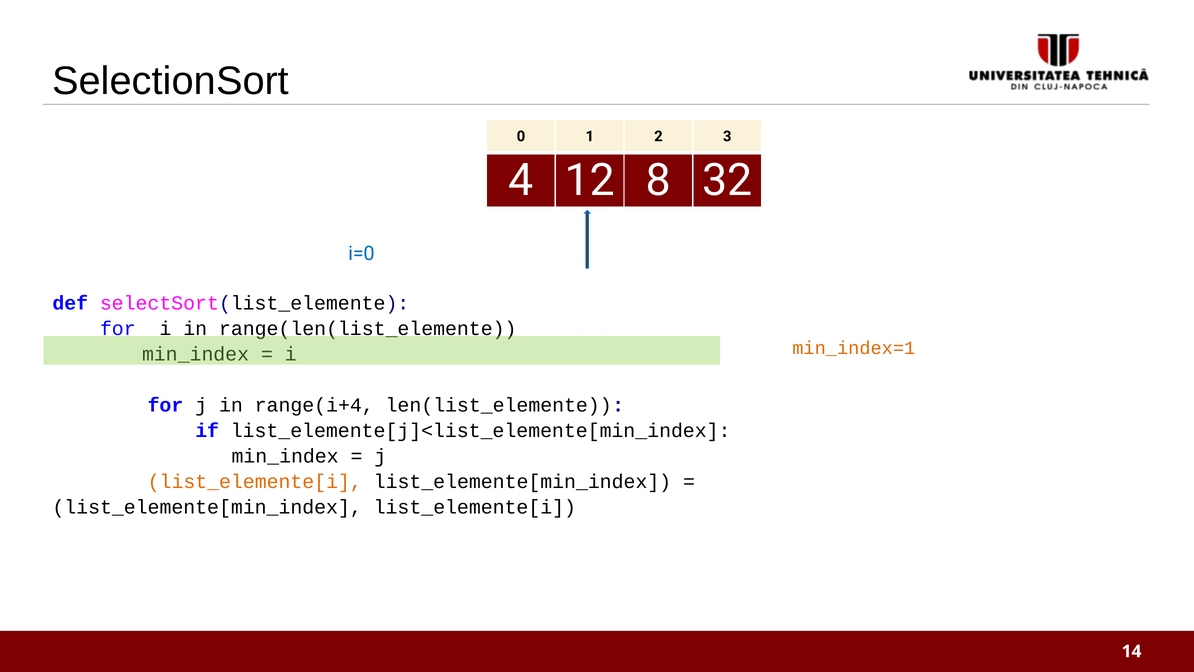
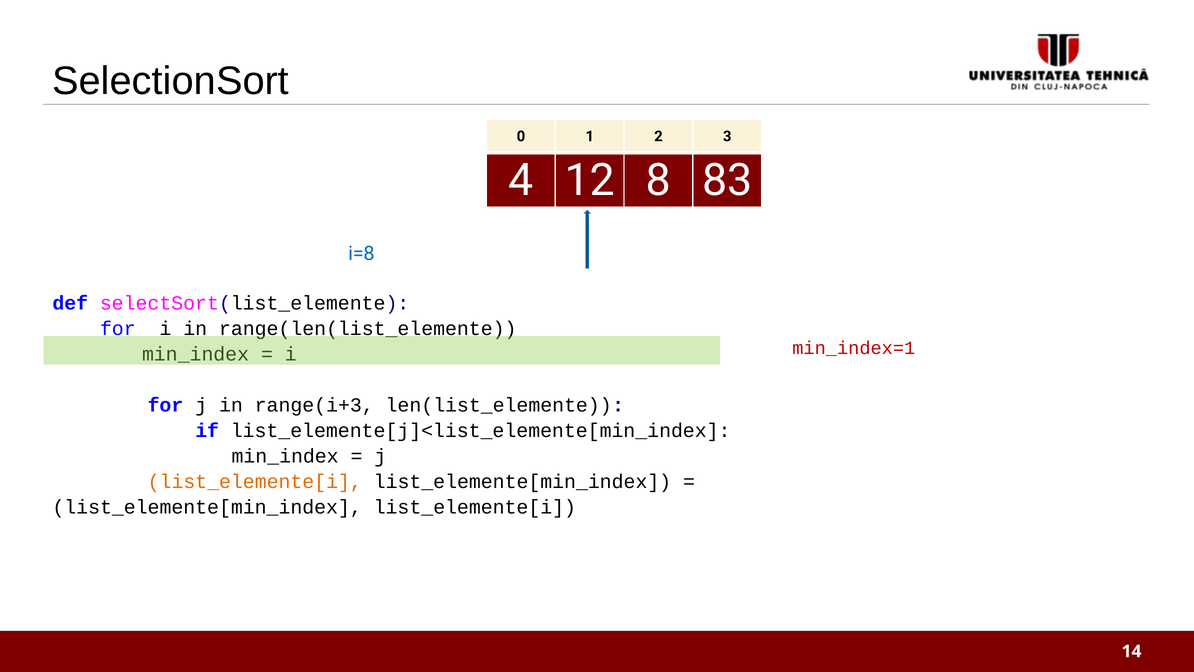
32: 32 -> 83 (727, 180)
i=0: i=0 -> i=8 (361, 253)
min_index=1 colour: orange -> red (854, 348)
range(i+4: range(i+4 -> range(i+3 (314, 405)
